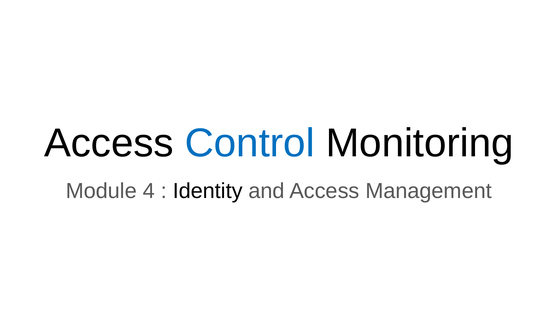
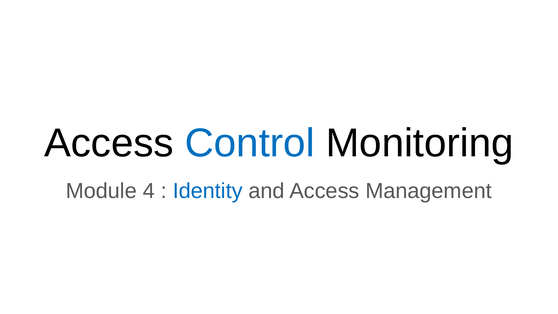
Identity colour: black -> blue (208, 191)
